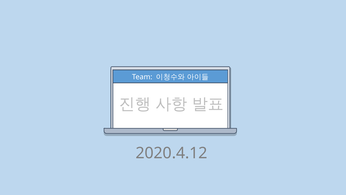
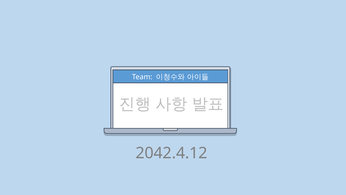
2020.4.12: 2020.4.12 -> 2042.4.12 (172, 153)
